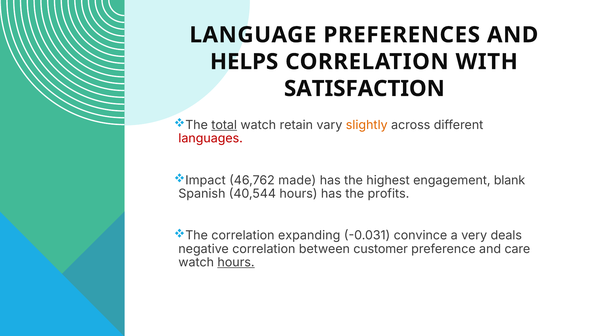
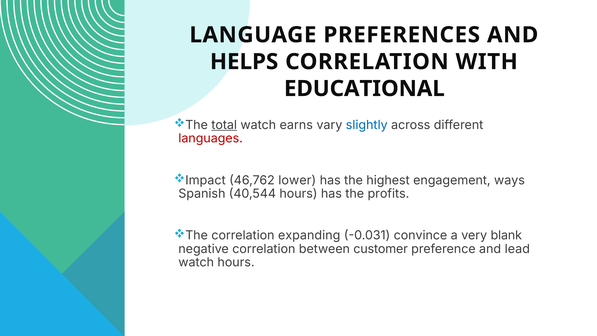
SATISFACTION: SATISFACTION -> EDUCATIONAL (364, 89)
retain: retain -> earns (296, 125)
slightly colour: orange -> blue (367, 125)
made: made -> lower (297, 180)
blank: blank -> ways (509, 180)
deals: deals -> blank (506, 235)
care: care -> lead (517, 249)
hours underline: present -> none (236, 262)
